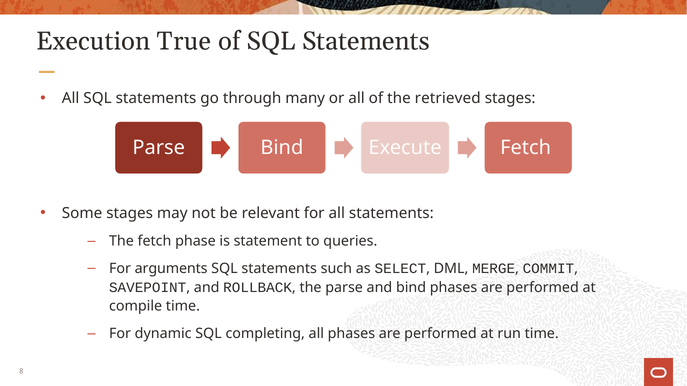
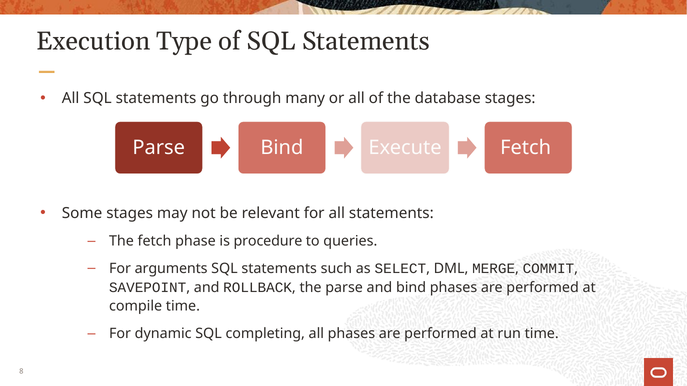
True: True -> Type (184, 41)
retrieved: retrieved -> database (448, 98)
statement: statement -> procedure (268, 241)
